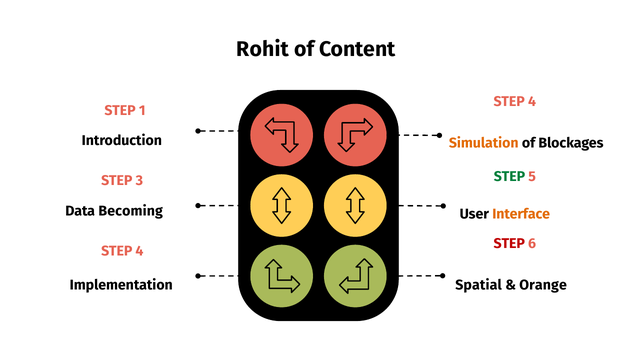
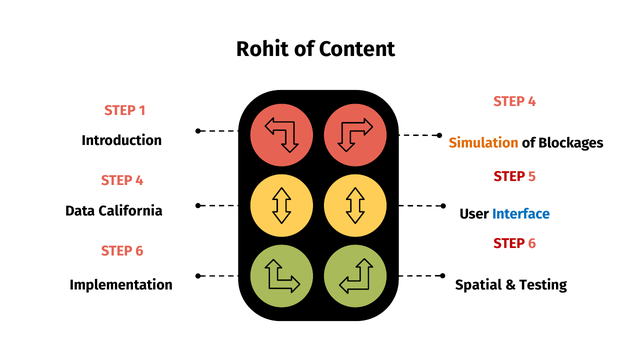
STEP colour: green -> red (509, 177)
3: 3 -> 4 (139, 181)
Becoming: Becoming -> California (131, 211)
Interface colour: orange -> blue (521, 214)
4: 4 -> 6 (139, 251)
Orange: Orange -> Testing (543, 286)
